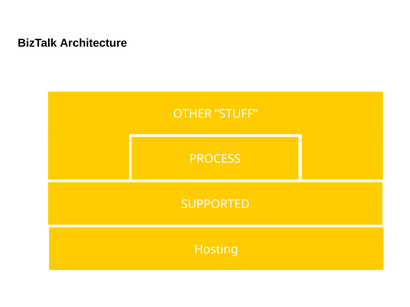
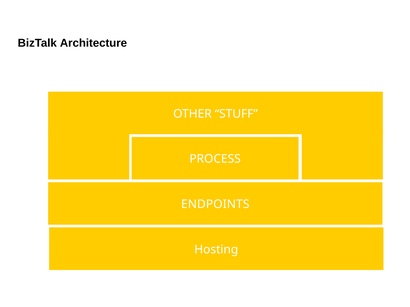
SUPPORTED: SUPPORTED -> ENDPOINTS (215, 205)
